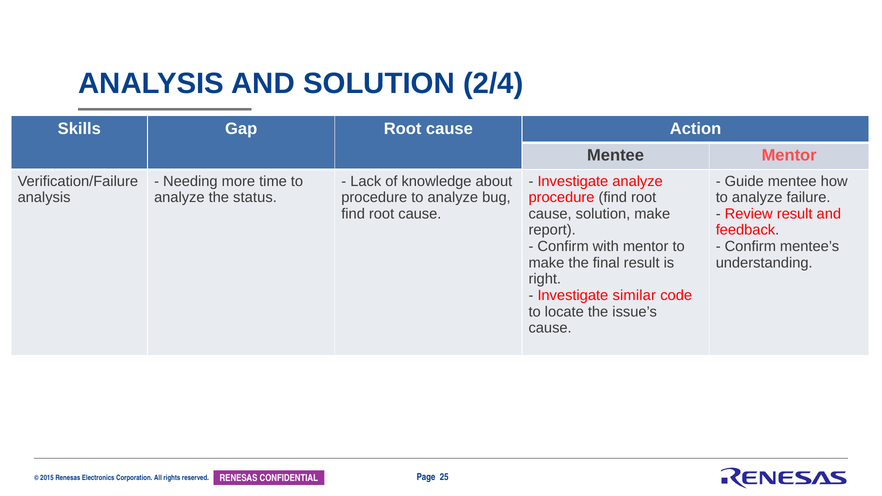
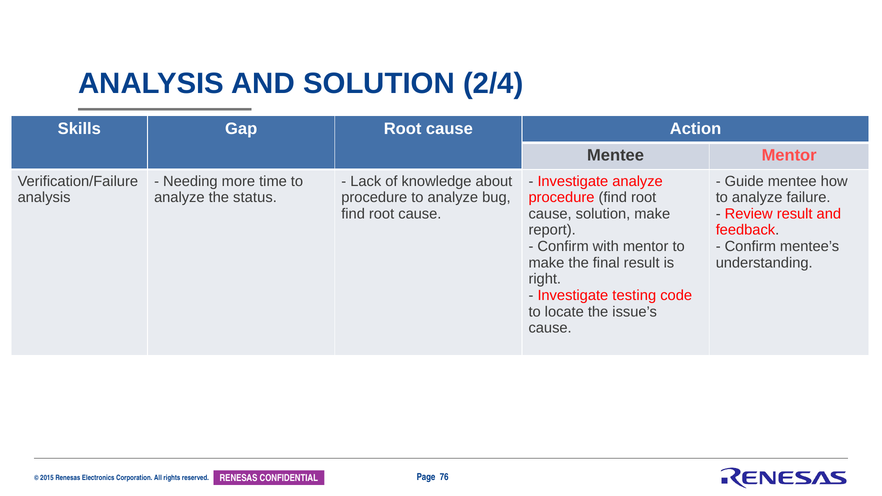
similar: similar -> testing (634, 296)
25: 25 -> 76 (444, 477)
